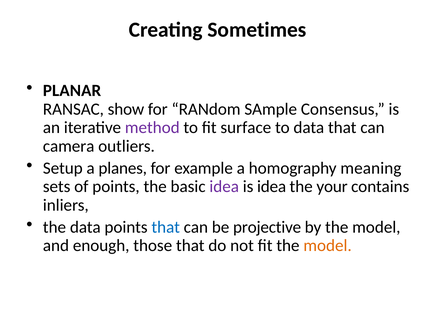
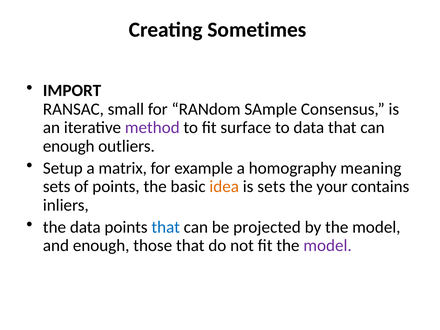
PLANAR: PLANAR -> IMPORT (72, 91)
show: show -> small (126, 109)
camera: camera -> enough (69, 146)
planes: planes -> matrix (123, 168)
idea colour: purple -> orange (224, 187)
is idea: idea -> sets (271, 187)
projective: projective -> projected (267, 227)
model colour: orange -> purple (328, 246)
